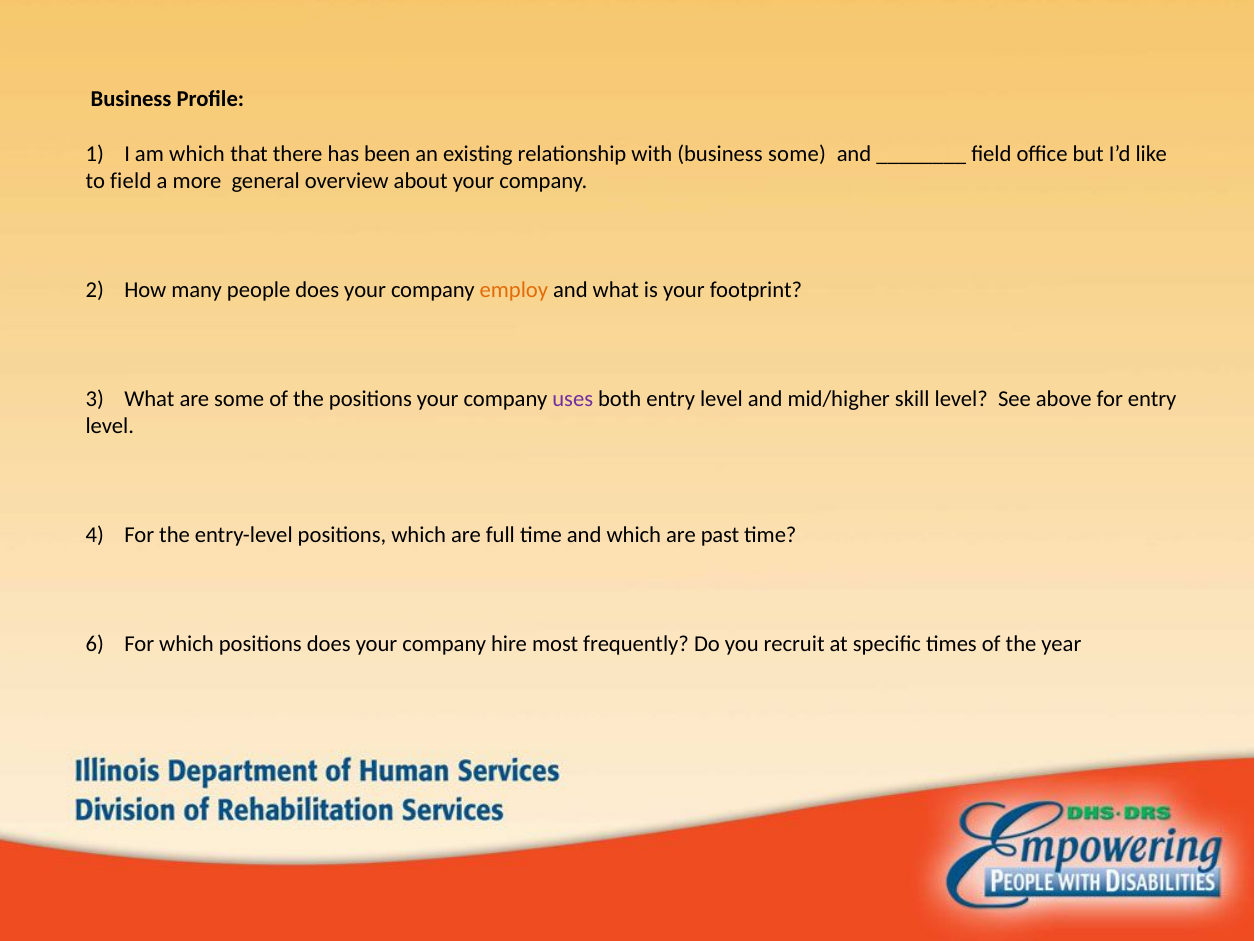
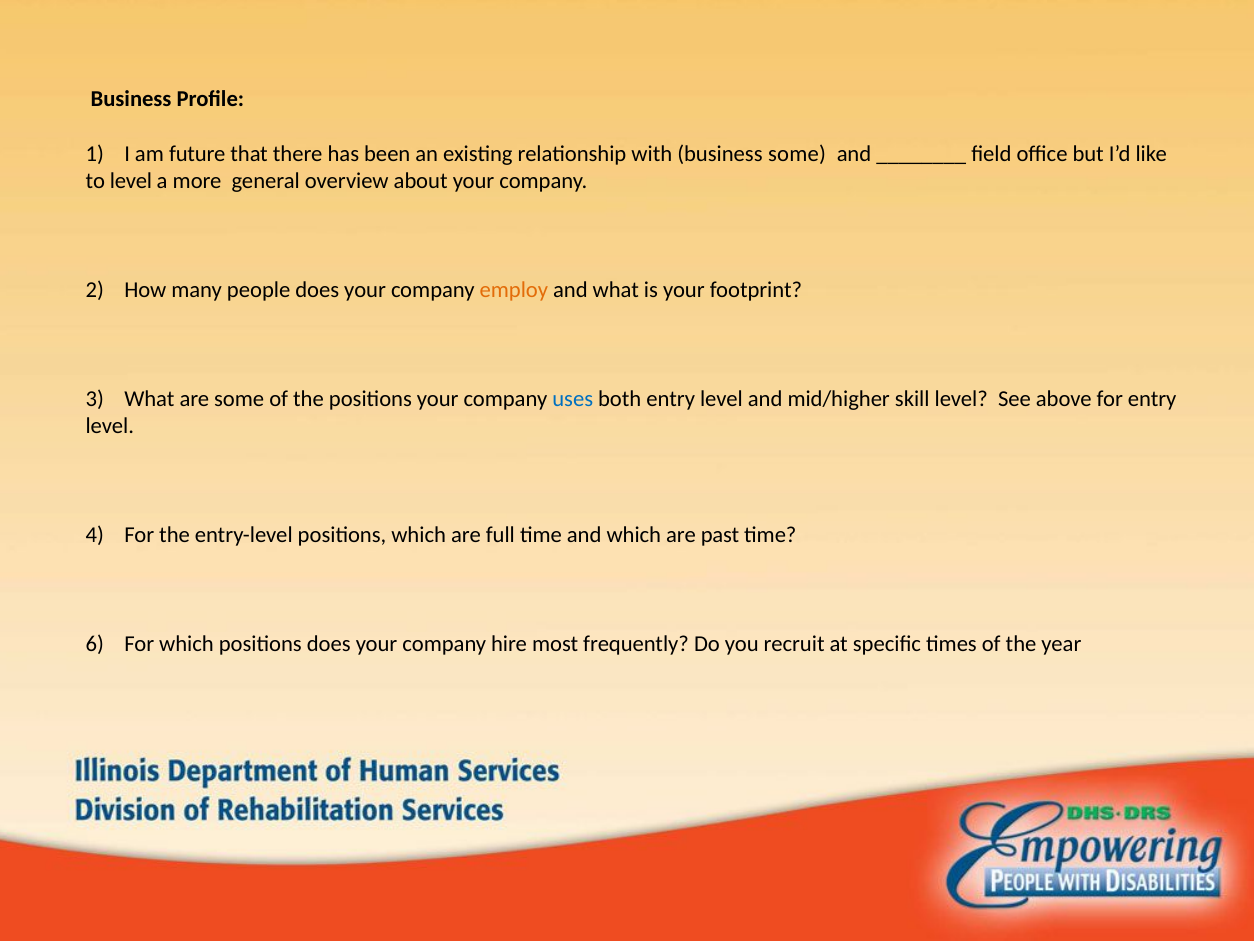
am which: which -> future (197, 154)
to field: field -> level (131, 181)
uses colour: purple -> blue (573, 399)
